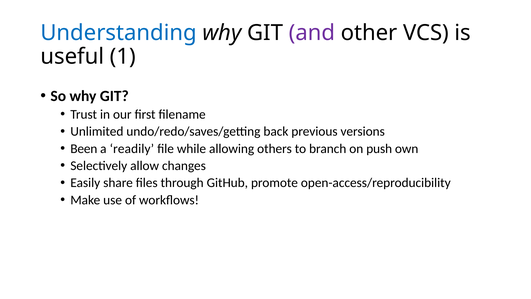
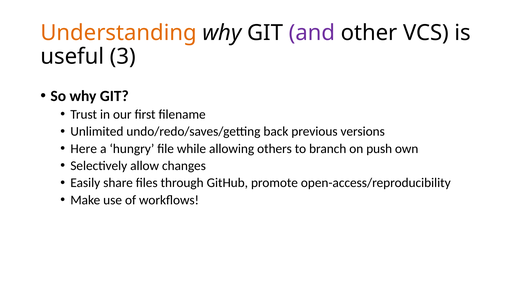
Understanding colour: blue -> orange (119, 33)
1: 1 -> 3 (123, 57)
Been: Been -> Here (84, 149)
readily: readily -> hungry (132, 149)
